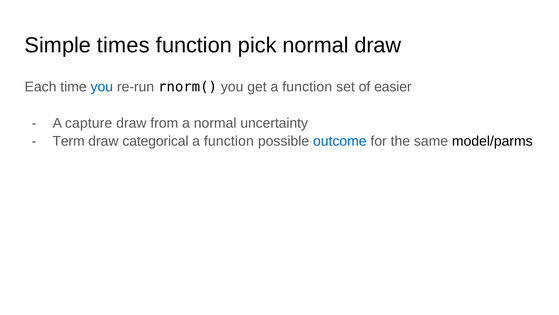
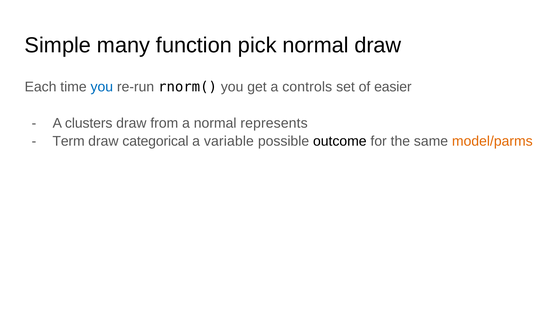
times: times -> many (123, 45)
get a function: function -> controls (307, 87)
capture: capture -> clusters (89, 123)
uncertainty: uncertainty -> represents (274, 123)
function: function -> variable (229, 141)
outcome colour: blue -> black (340, 141)
model/parms colour: black -> orange (492, 141)
